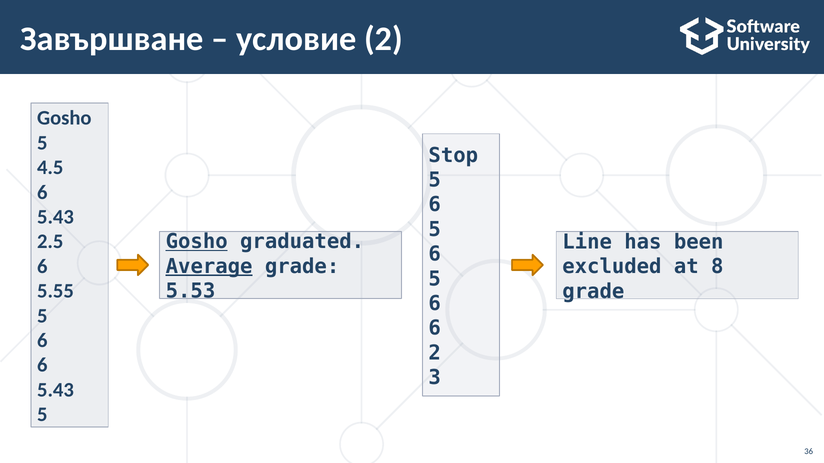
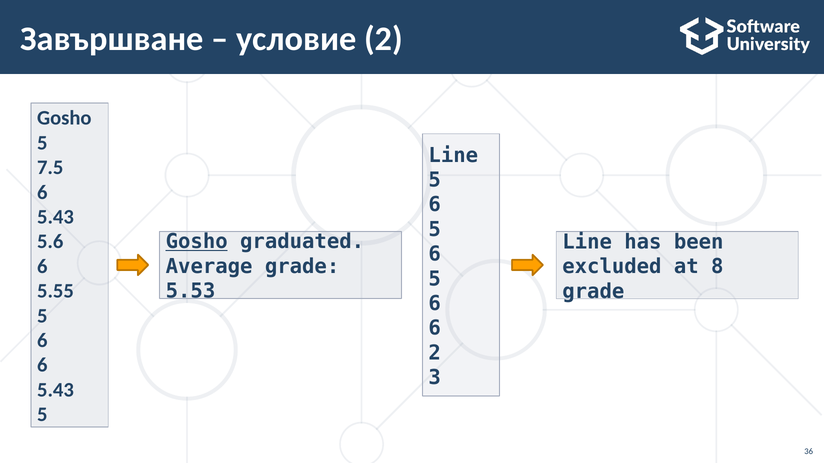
Stop: Stop -> Line (453, 155)
4.5: 4.5 -> 7.5 (50, 168)
2.5: 2.5 -> 5.6 (50, 242)
Average underline: present -> none (209, 267)
